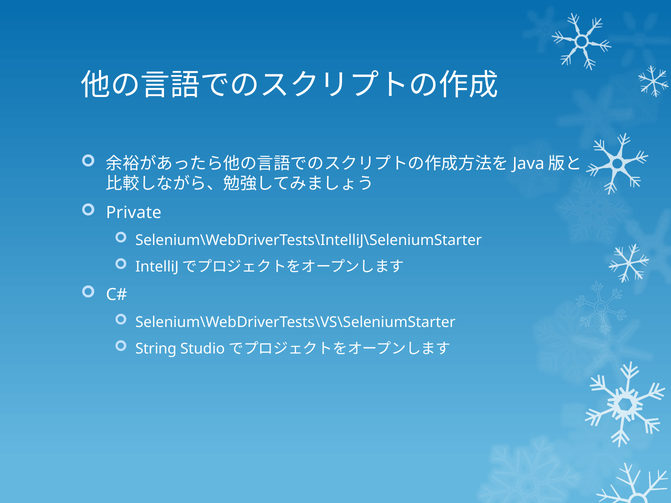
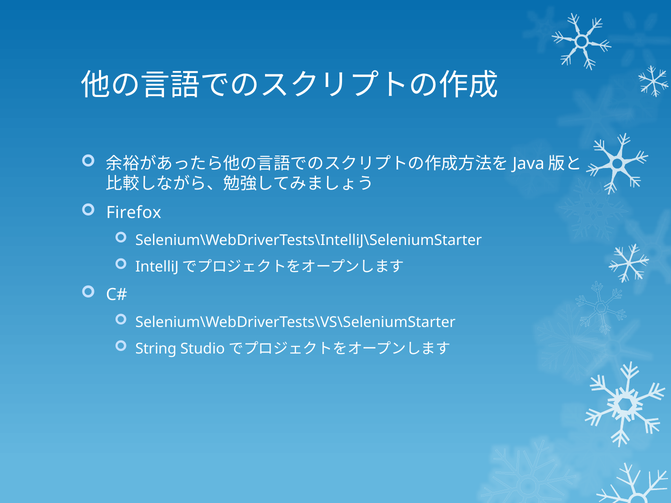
Private: Private -> Firefox (134, 213)
